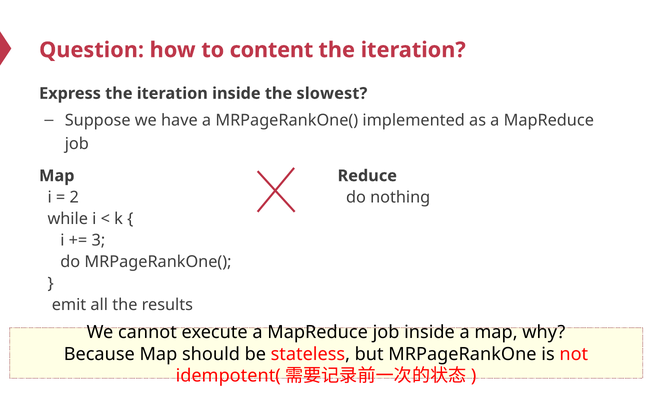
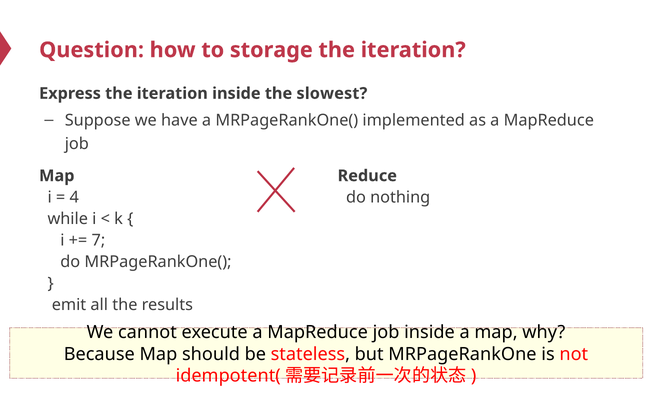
content: content -> storage (271, 50)
2: 2 -> 4 (74, 197)
3: 3 -> 7 (98, 240)
